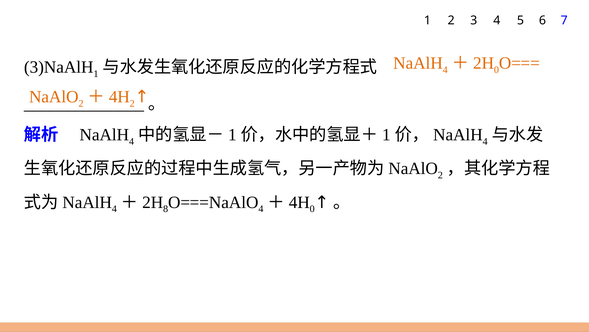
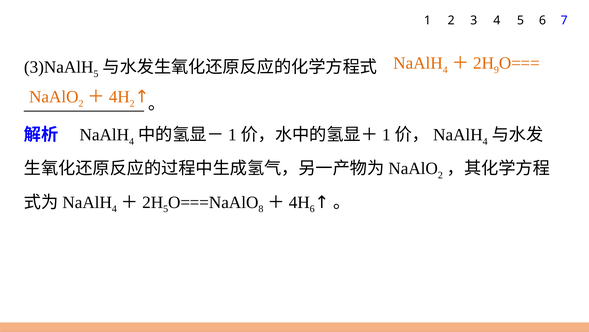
0: 0 -> 9 (496, 70)
1: 1 -> 5 (96, 74)
8: 8 -> 5 (166, 209)
4: 4 -> 8 (261, 209)
0: 0 -> 6 (312, 209)
